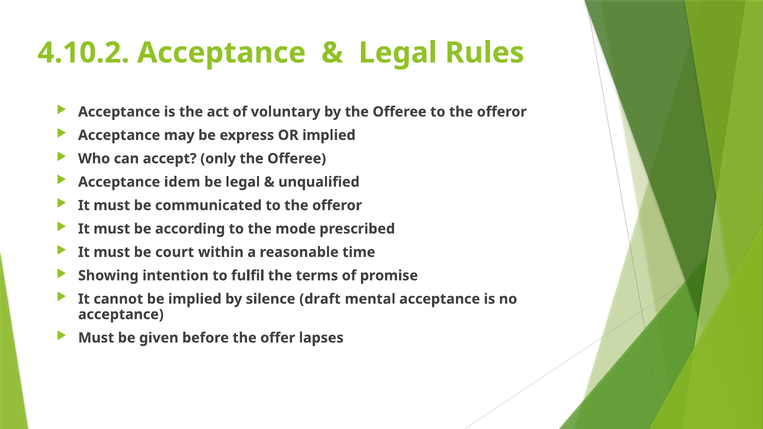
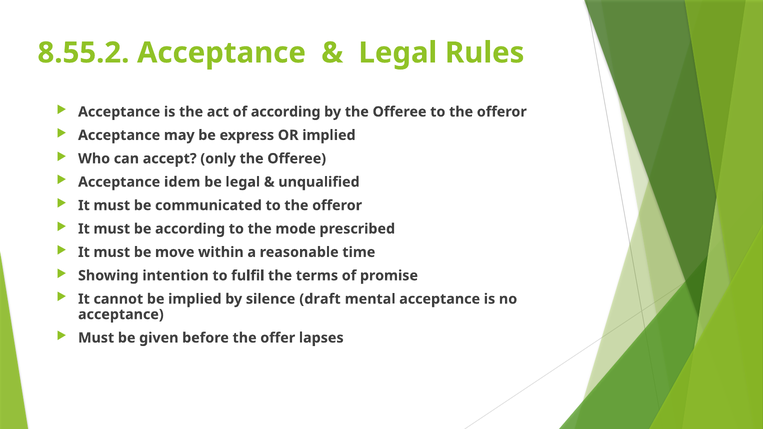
4.10.2: 4.10.2 -> 8.55.2 (83, 53)
of voluntary: voluntary -> according (286, 112)
court: court -> move (175, 252)
